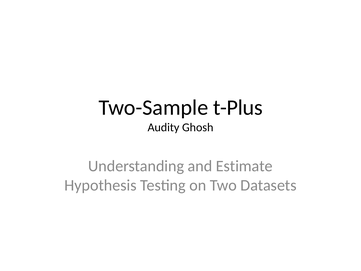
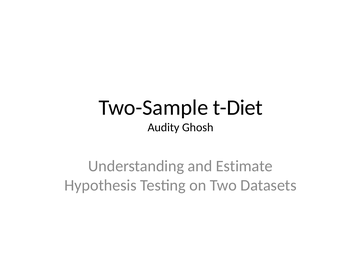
t-Plus: t-Plus -> t-Diet (238, 107)
